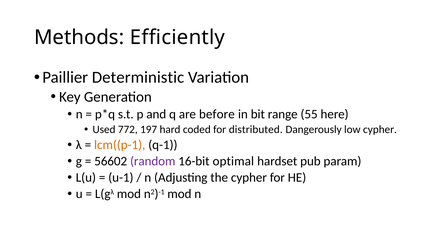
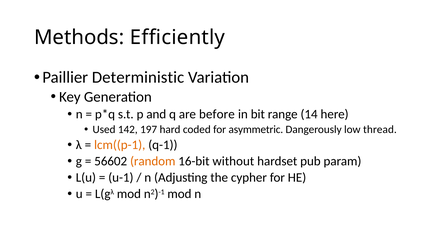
55: 55 -> 14 (309, 114)
772: 772 -> 142 (128, 130)
distributed: distributed -> asymmetric (256, 130)
low cypher: cypher -> thread (380, 130)
random colour: purple -> orange (153, 161)
optimal: optimal -> without (233, 161)
